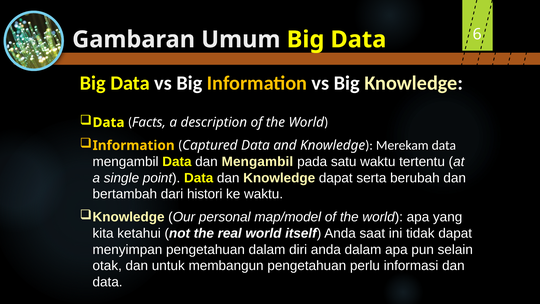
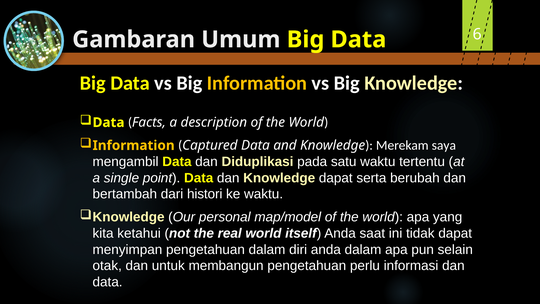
Merekam data: data -> saya (444, 145)
dan Mengambil: Mengambil -> Diduplikasi (257, 162)
